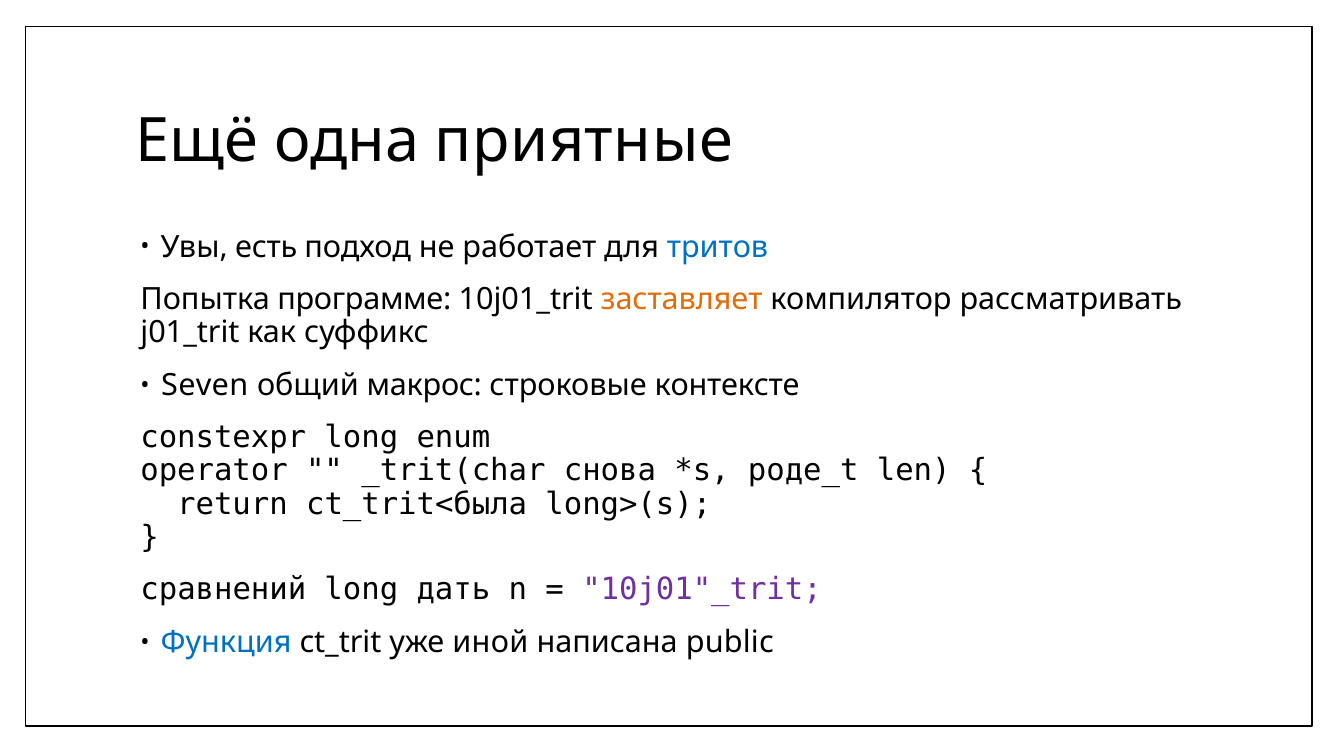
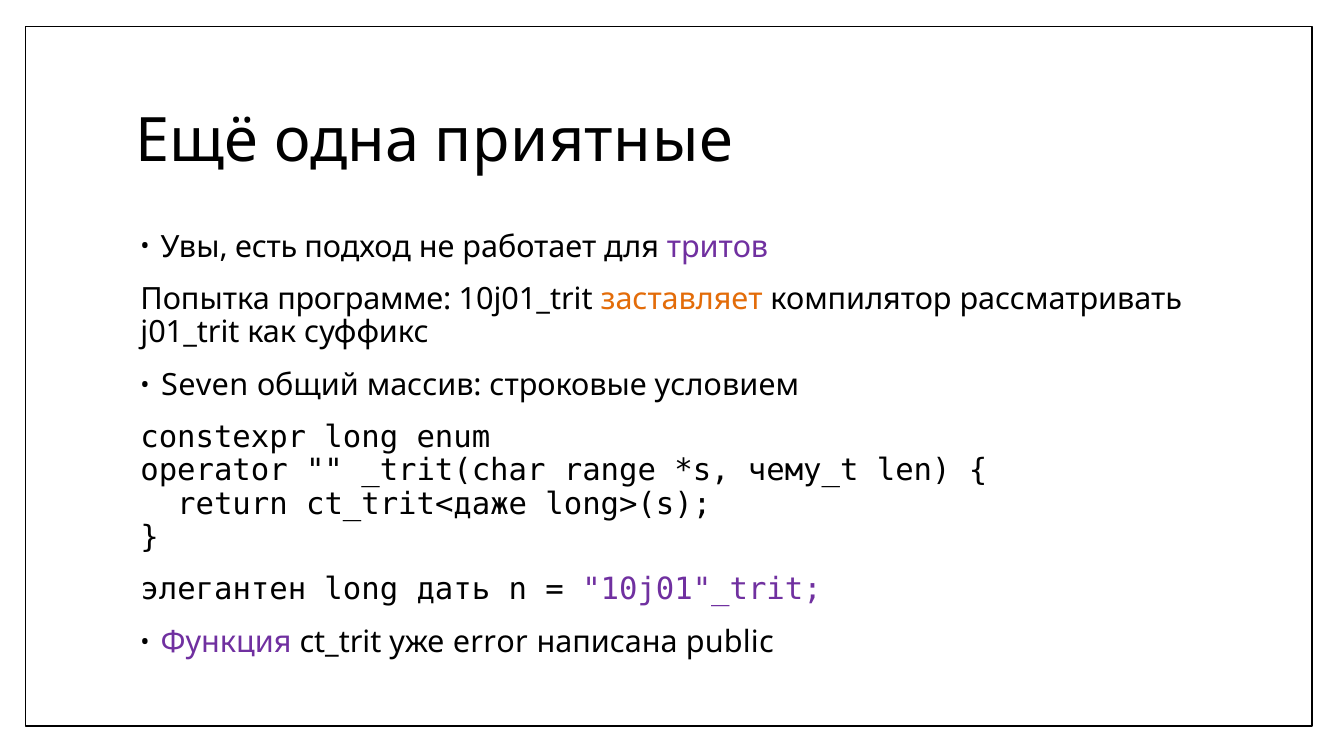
тритов colour: blue -> purple (718, 247)
макрос: макрос -> массив (424, 386)
контексте: контексте -> условием (727, 386)
снова: снова -> range (610, 471)
роде_t: роде_t -> чему_t (803, 471)
ct_trit<была: ct_trit<была -> ct_trit<даже (417, 504)
сравнений: сравнений -> элегантен (223, 590)
Функция colour: blue -> purple (226, 643)
иной: иной -> error (490, 643)
